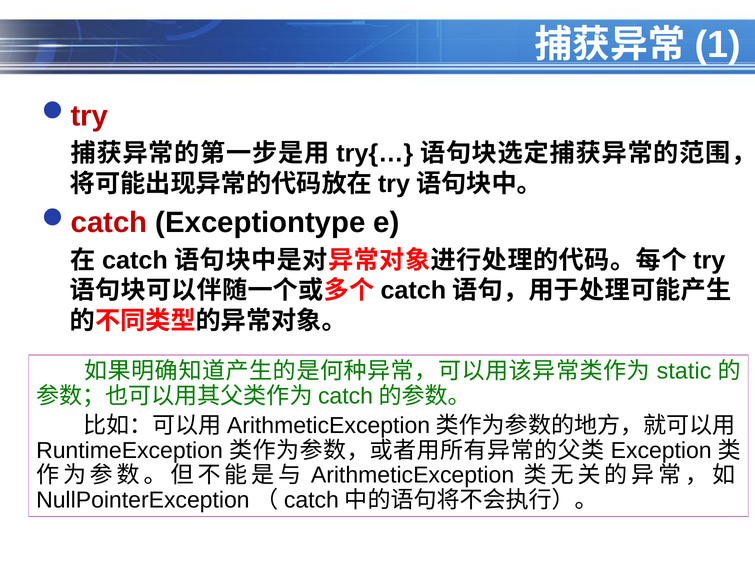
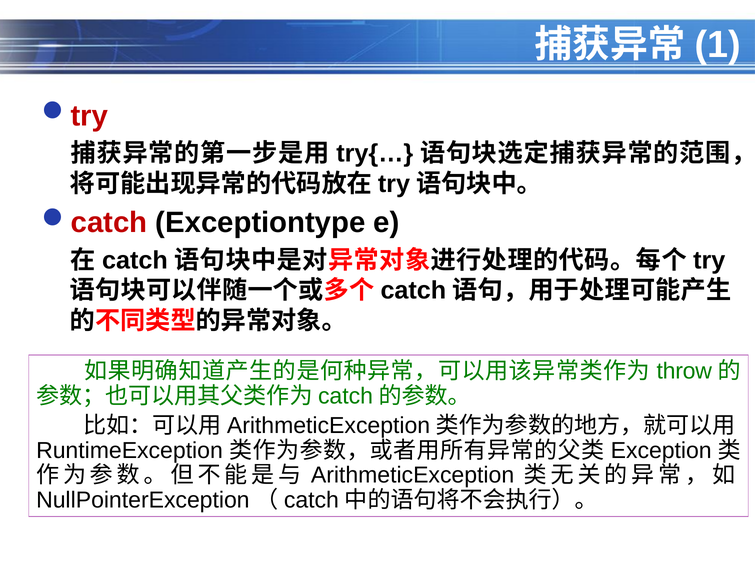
static: static -> throw (684, 370)
